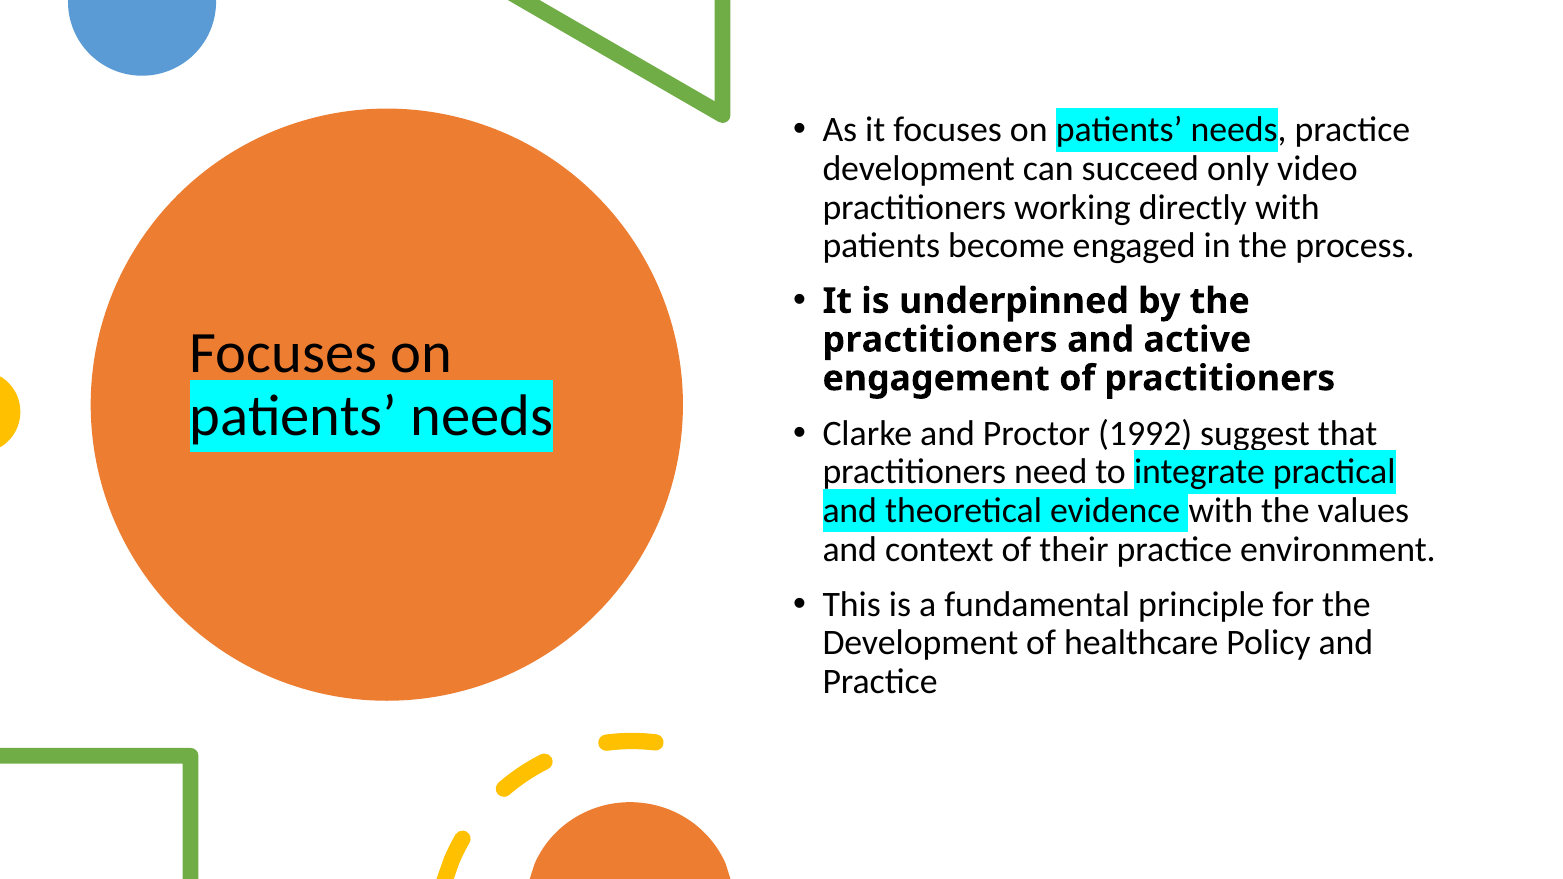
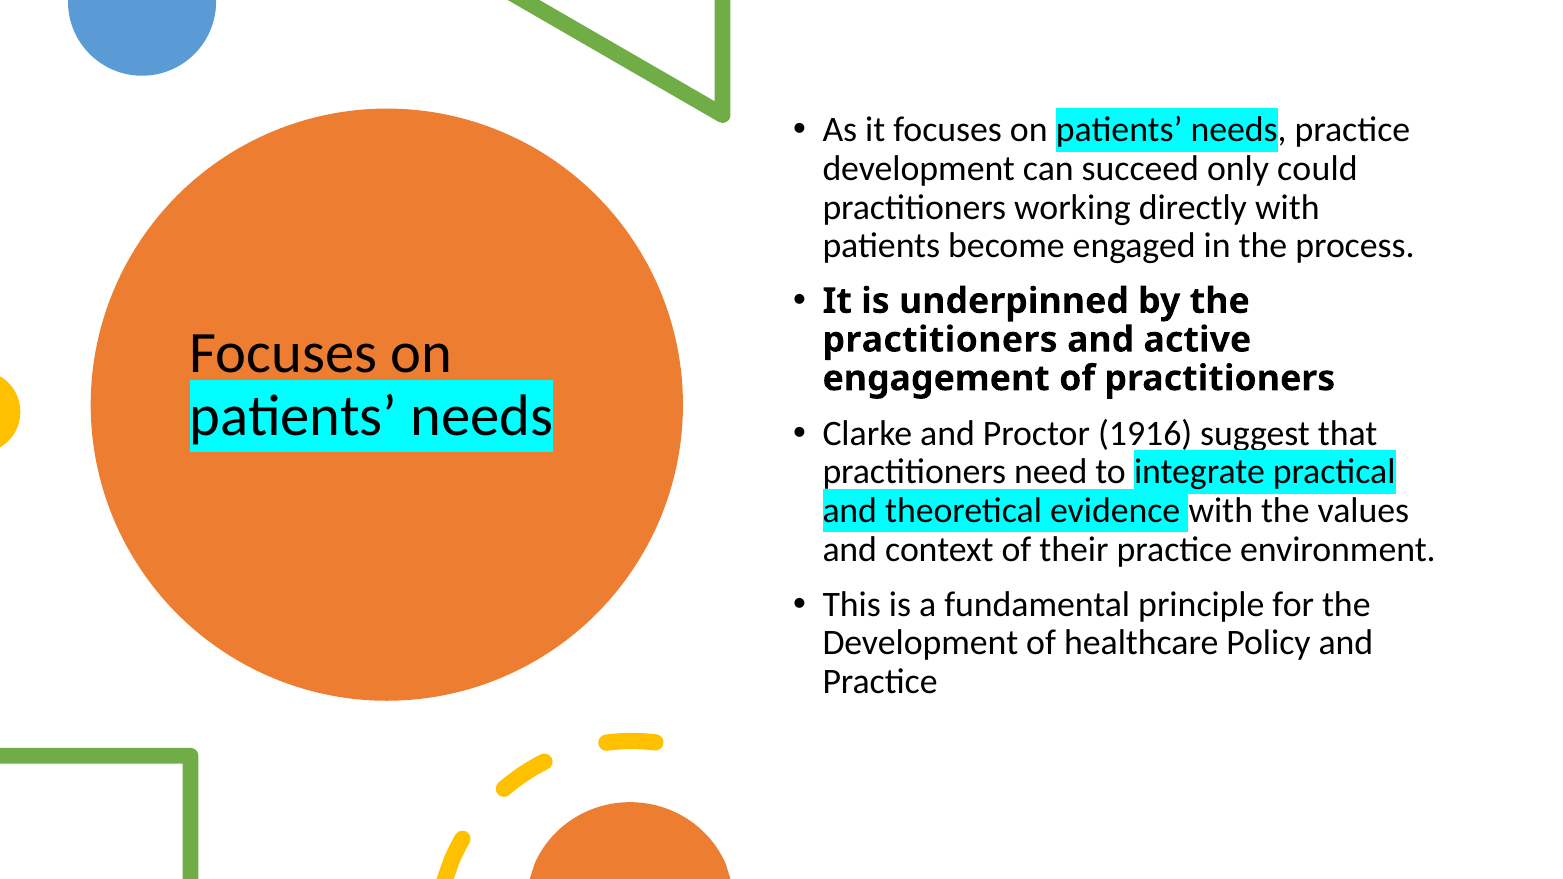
video: video -> could (1317, 169)
1992: 1992 -> 1916 (1145, 433)
